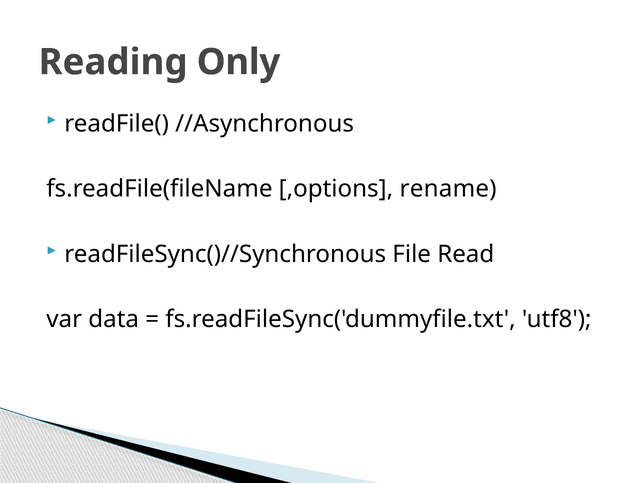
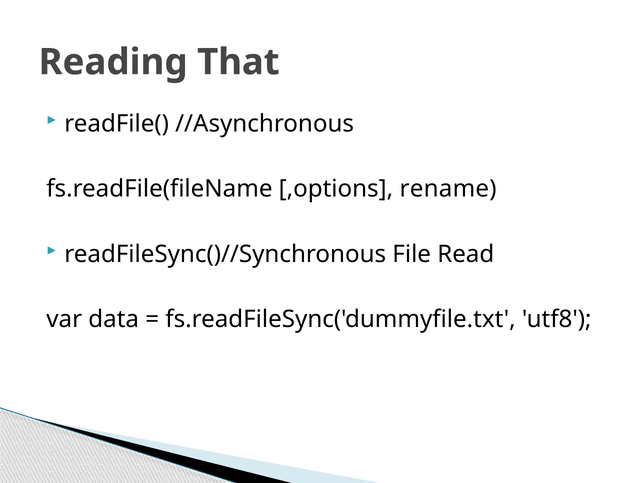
Only: Only -> That (238, 62)
